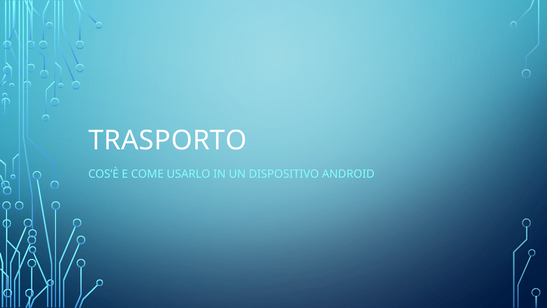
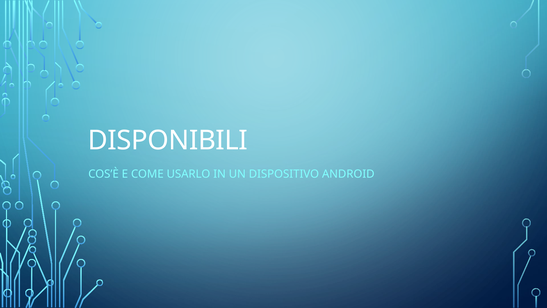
TRASPORTO: TRASPORTO -> DISPONIBILI (168, 140)
